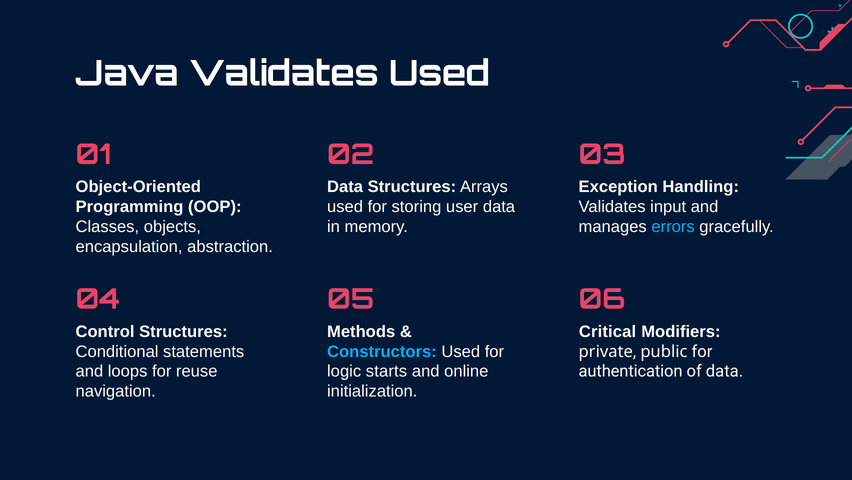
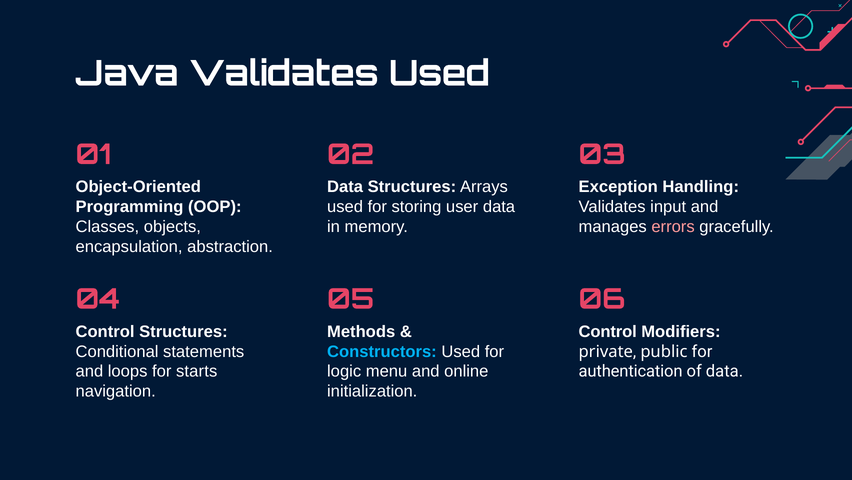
errors colour: light blue -> pink (673, 226)
Critical: Critical -> Control (608, 331)
reuse: reuse -> starts (197, 371)
starts: starts -> menu (387, 371)
